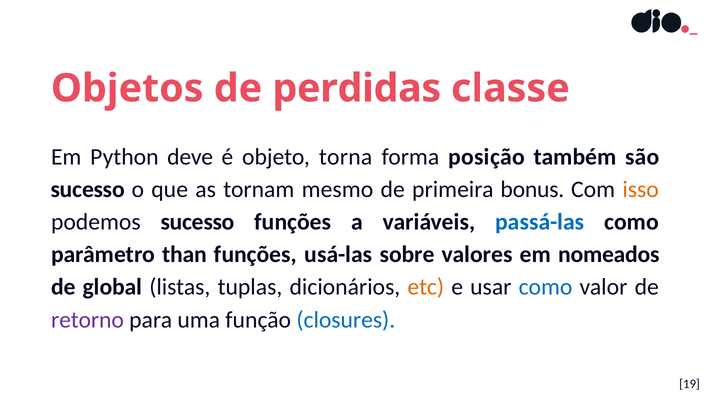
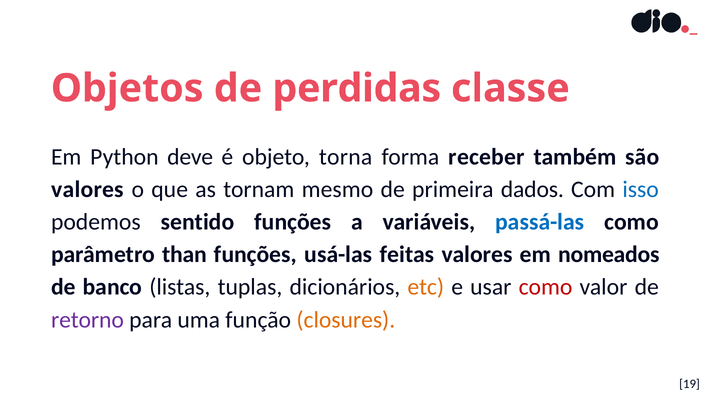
posição: posição -> receber (487, 157)
sucesso: sucesso -> valores (88, 190)
bonus: bonus -> dados (532, 190)
isso colour: orange -> blue (641, 190)
podemos sucesso: sucesso -> sentido (198, 222)
sobre: sobre -> feitas (407, 255)
global: global -> banco (113, 287)
como colour: blue -> red (546, 287)
closures colour: blue -> orange (346, 320)
